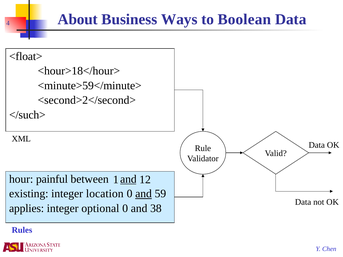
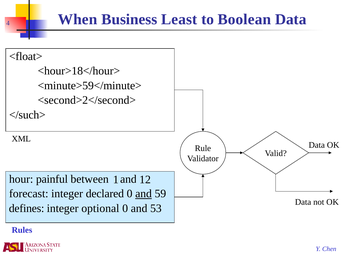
About: About -> When (78, 19)
Ways: Ways -> Least (179, 19)
and underline: present -> none (128, 179)
existing: existing -> forecast (29, 194)
location: location -> declared (105, 194)
applies: applies -> defines (27, 209)
38: 38 -> 53 (156, 209)
